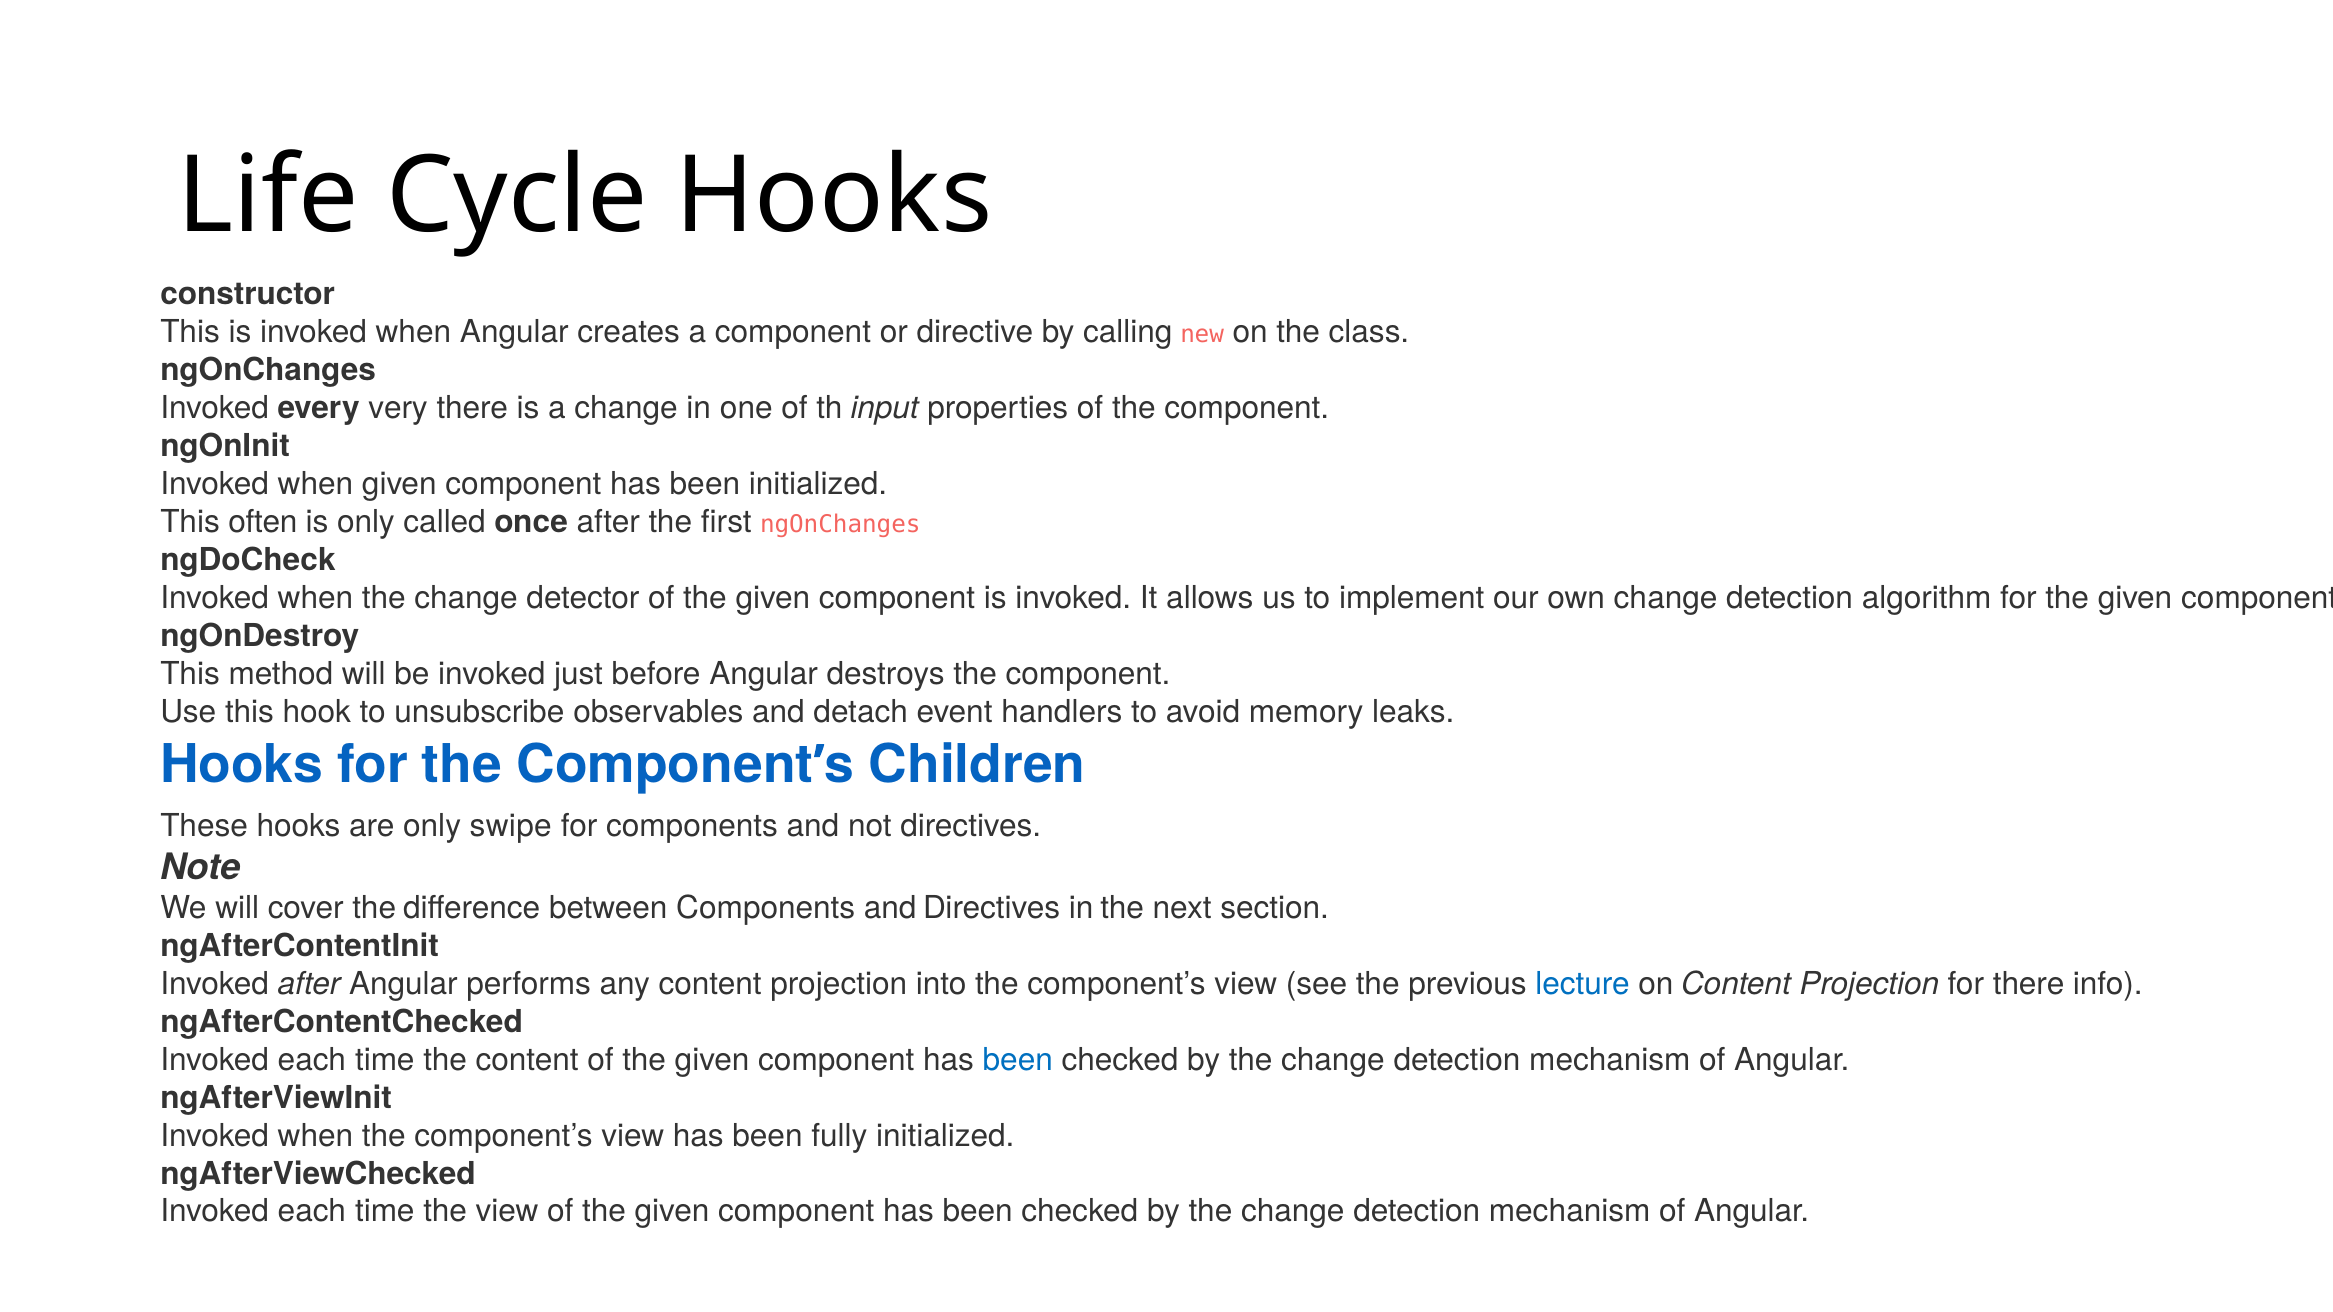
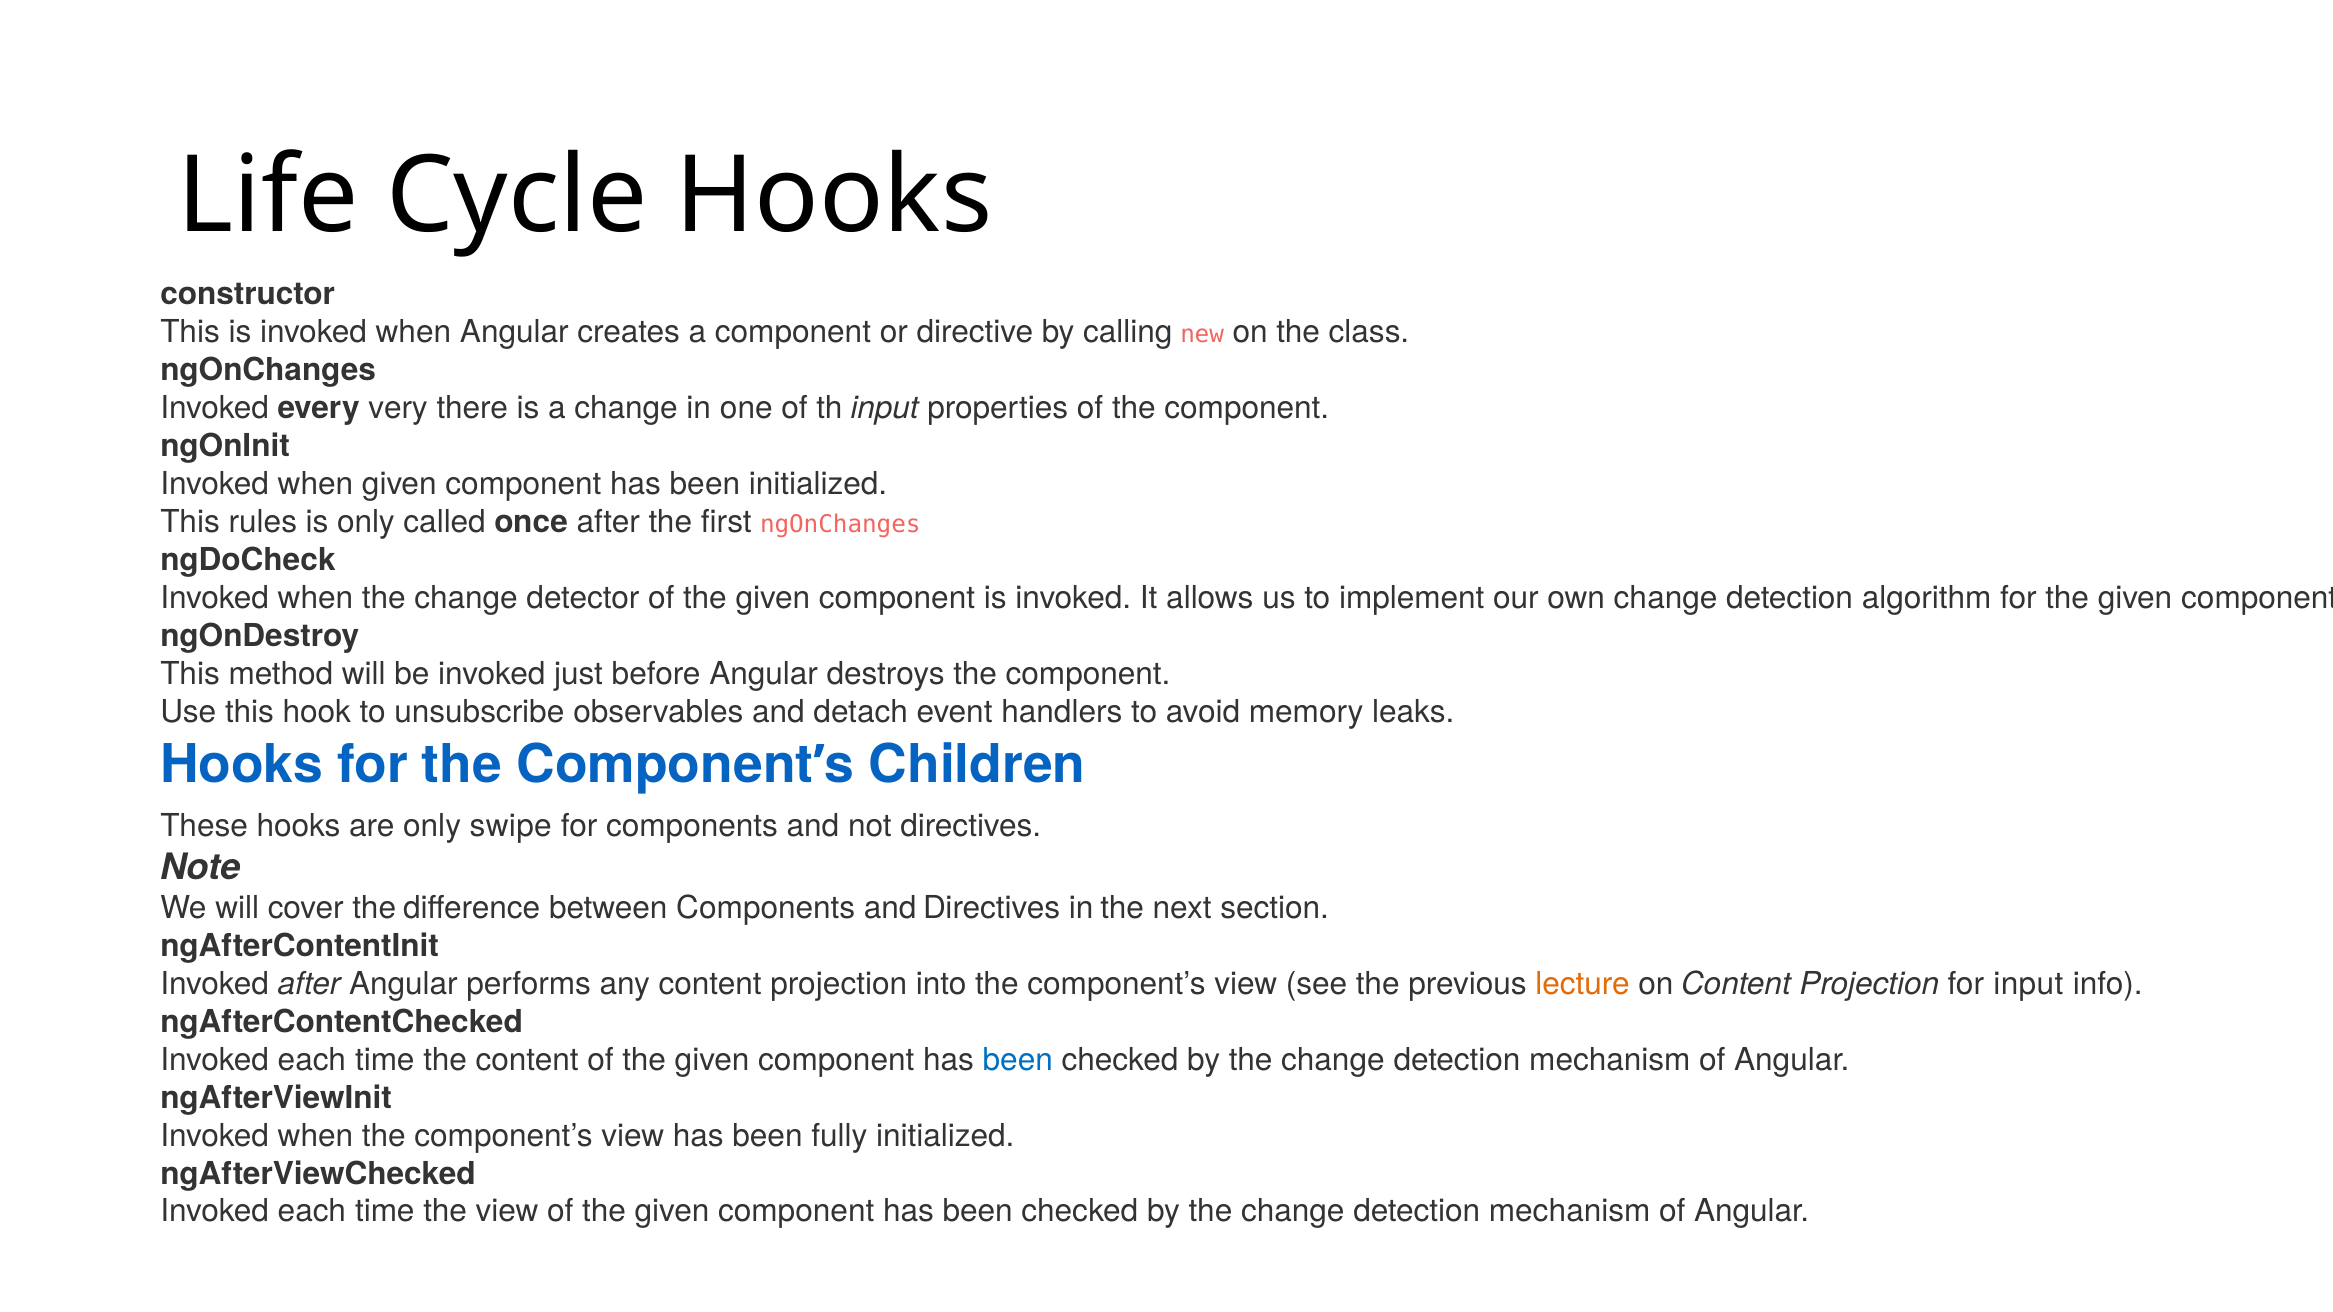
often: often -> rules (263, 522)
lecture colour: blue -> orange (1583, 984)
for there: there -> input (2028, 984)
